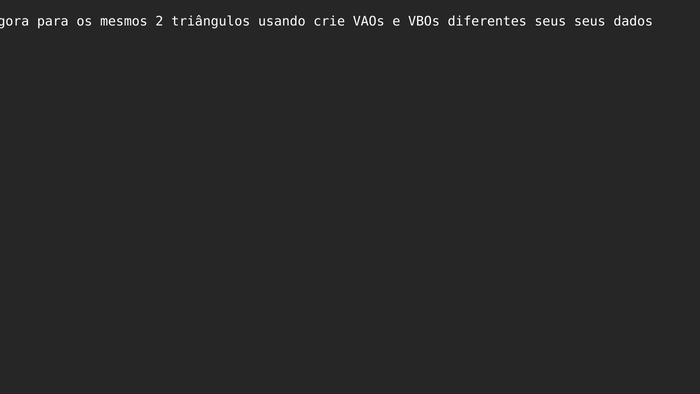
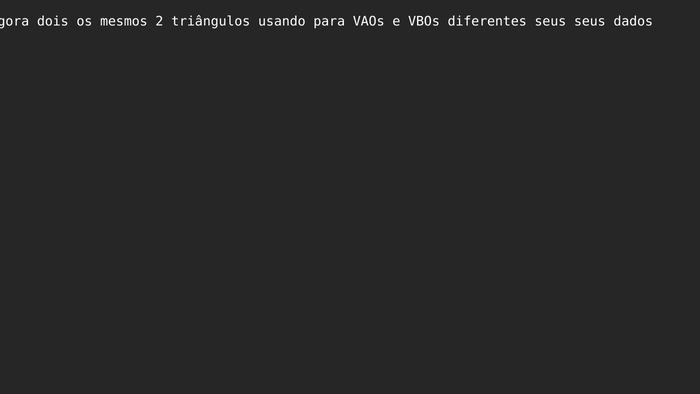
para: para -> dois (53, 21)
crie: crie -> para (329, 21)
